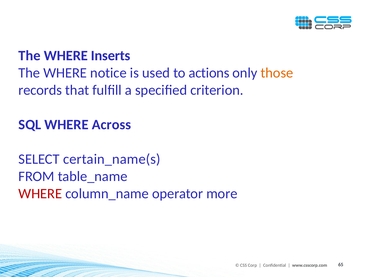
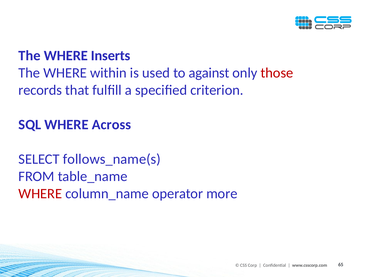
notice: notice -> within (108, 73)
actions: actions -> against (209, 73)
those colour: orange -> red (277, 73)
certain_name(s: certain_name(s -> follows_name(s (112, 159)
